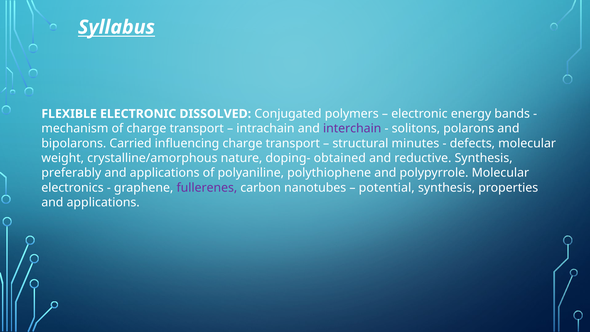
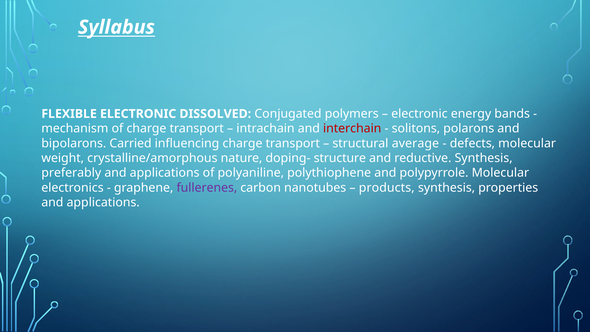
interchain colour: purple -> red (352, 129)
minutes: minutes -> average (415, 143)
obtained: obtained -> structure (340, 158)
potential: potential -> products (387, 188)
